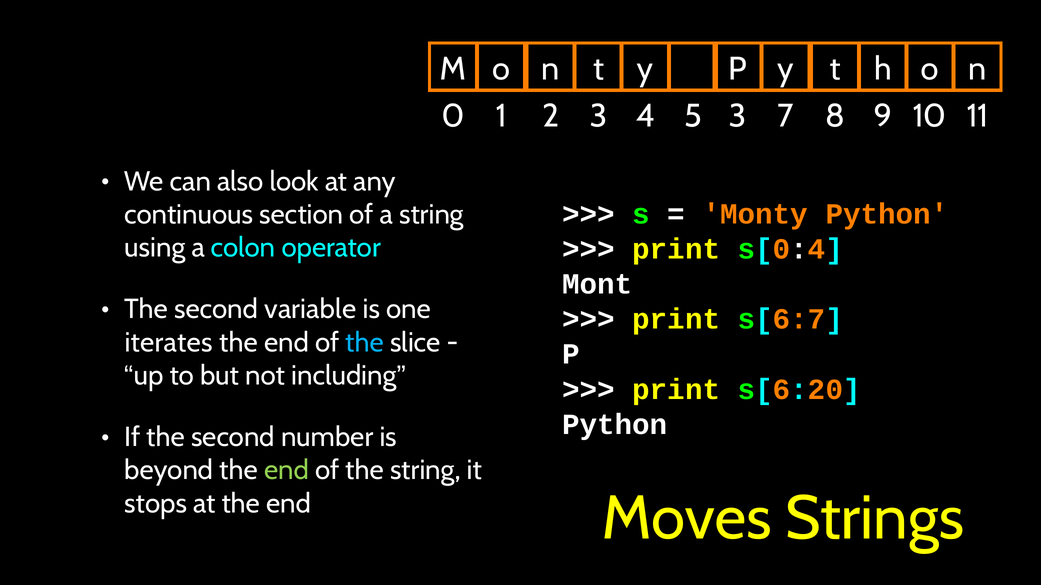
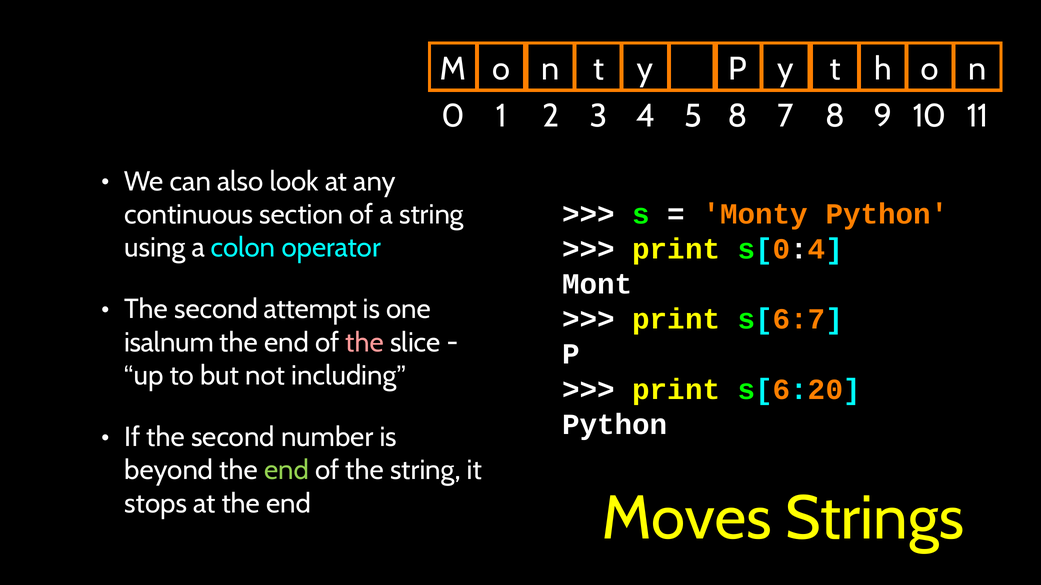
5 3: 3 -> 8 (738, 116)
variable: variable -> attempt (310, 310)
iterates: iterates -> isalnum (169, 343)
the colour: light blue -> pink (365, 343)
